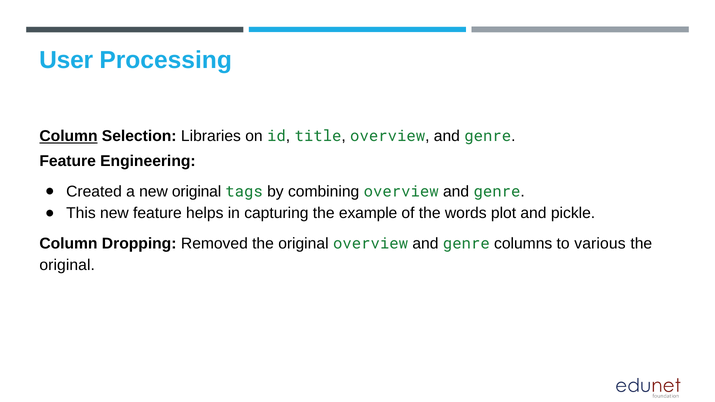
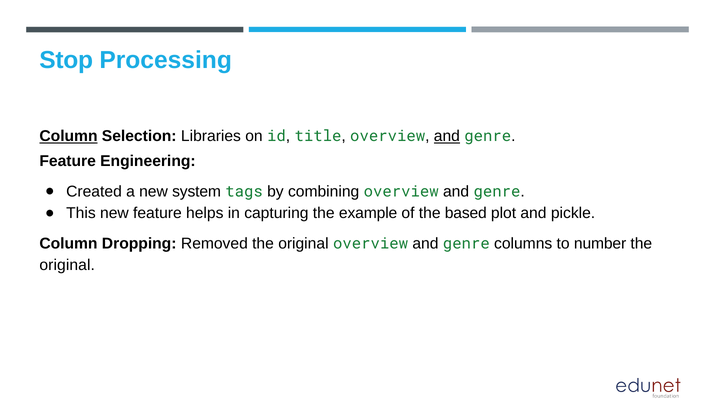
User: User -> Stop (66, 60)
and underline: none -> present (447, 136)
new original: original -> system (197, 192)
words: words -> based (466, 213)
various: various -> number (600, 244)
